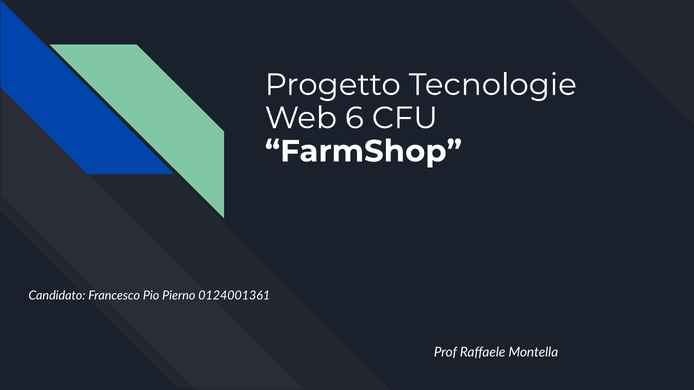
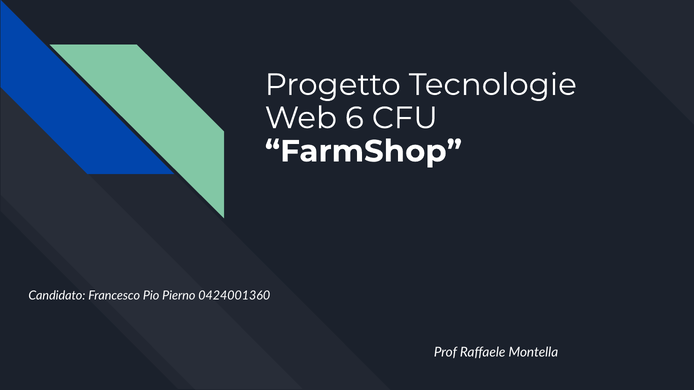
0124001361: 0124001361 -> 0424001360 (234, 296)
